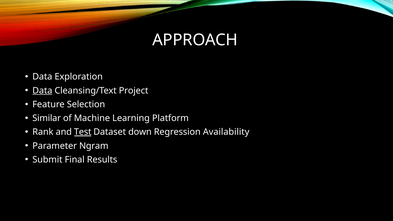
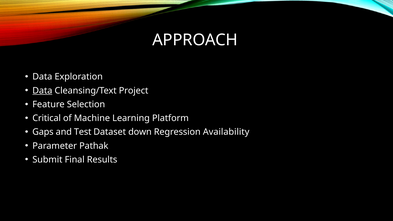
Similar: Similar -> Critical (47, 118)
Rank: Rank -> Gaps (43, 132)
Test underline: present -> none (83, 132)
Ngram: Ngram -> Pathak (94, 146)
